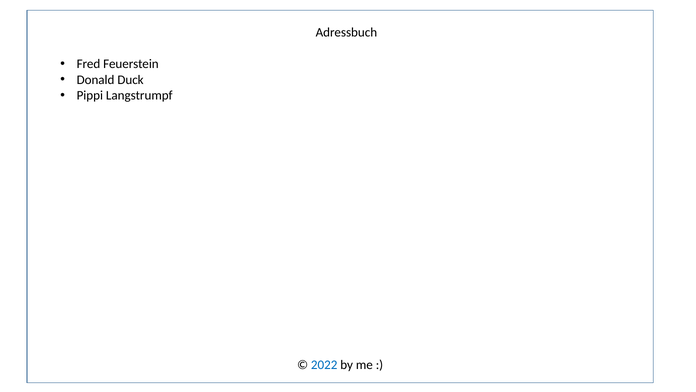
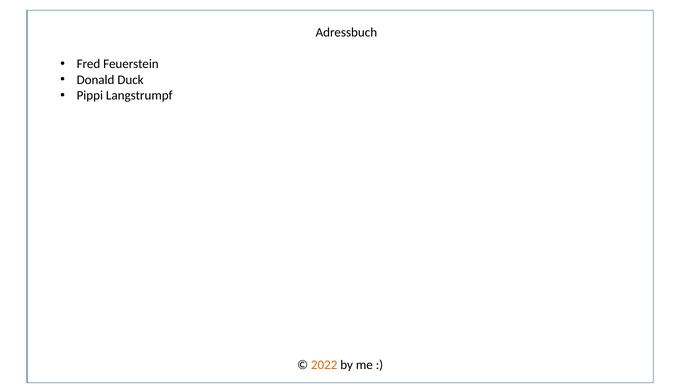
2022 colour: blue -> orange (324, 365)
